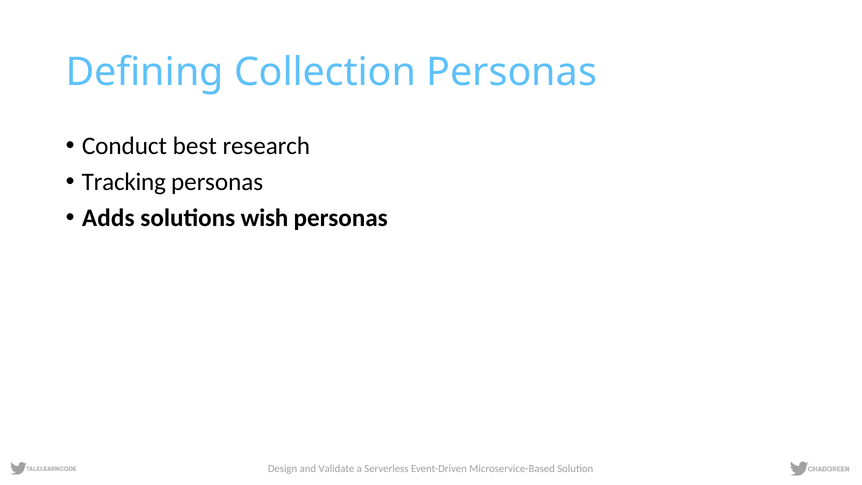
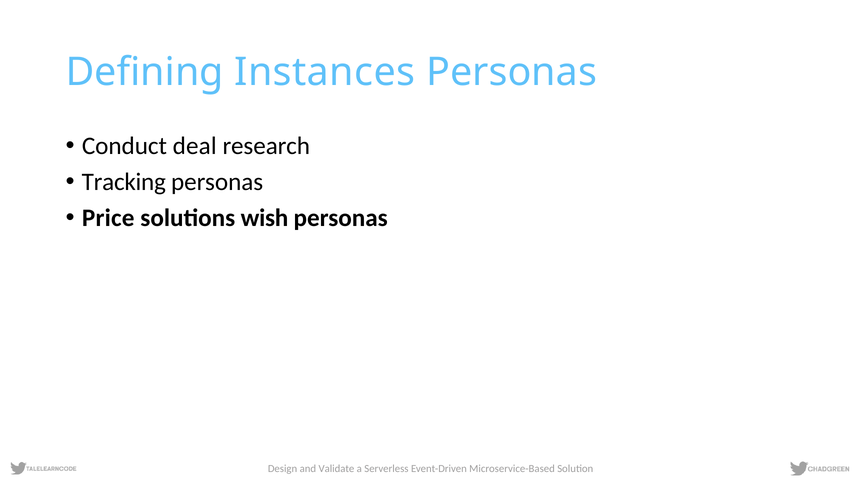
Collection: Collection -> Instances (325, 72)
best: best -> deal (195, 146)
Adds: Adds -> Price (108, 218)
